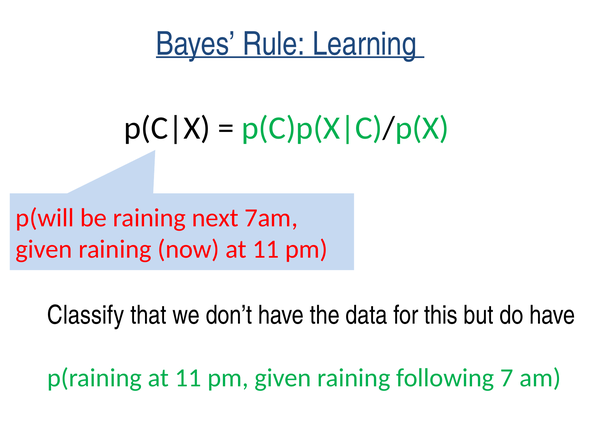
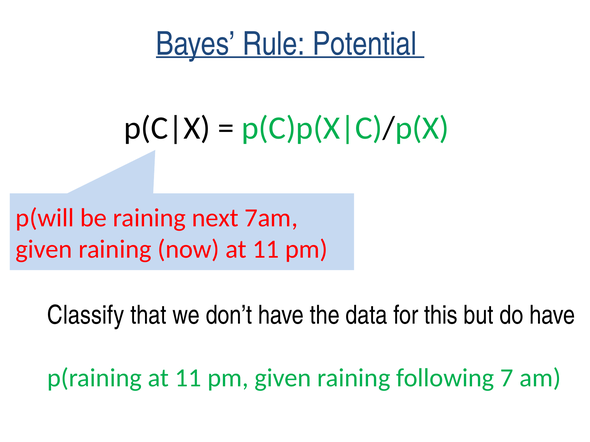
Learning: Learning -> Potential (365, 44)
